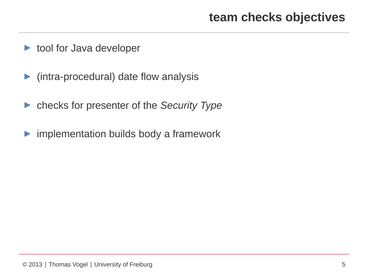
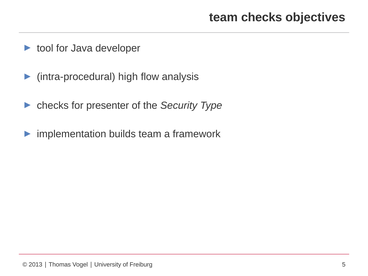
date: date -> high (128, 77)
builds body: body -> team (150, 134)
